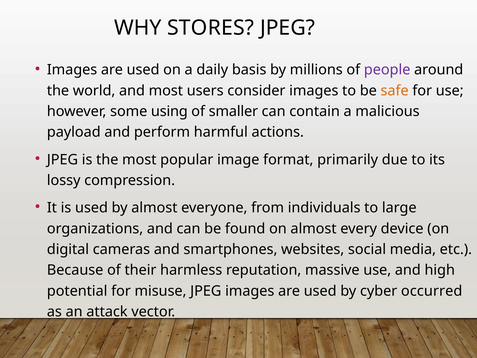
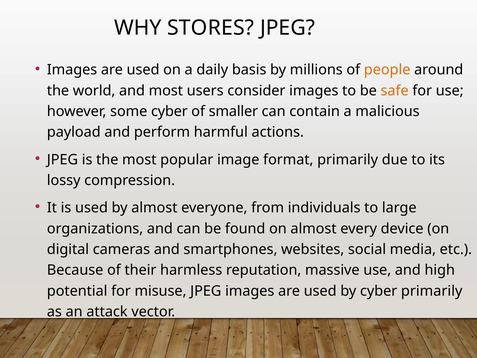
people colour: purple -> orange (387, 70)
some using: using -> cyber (169, 111)
cyber occurred: occurred -> primarily (432, 291)
